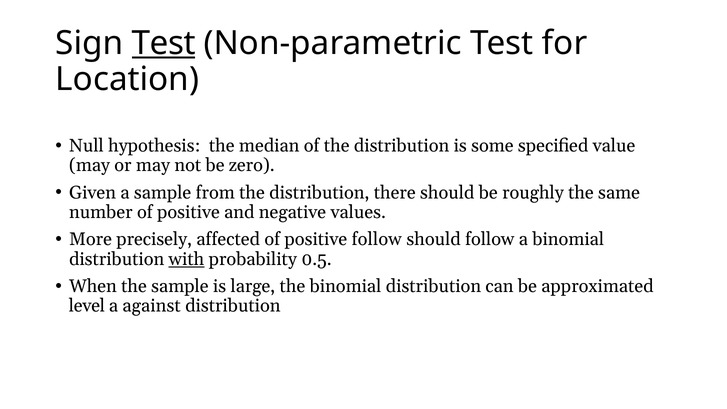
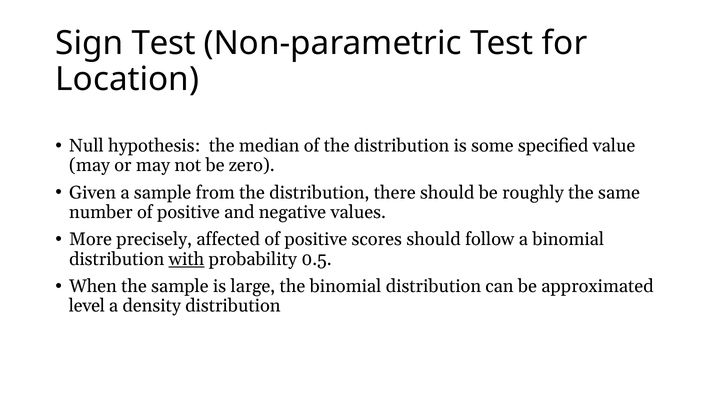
Test underline: present -> none (164, 43)
positive follow: follow -> scores (377, 239)
against: against -> density (152, 306)
